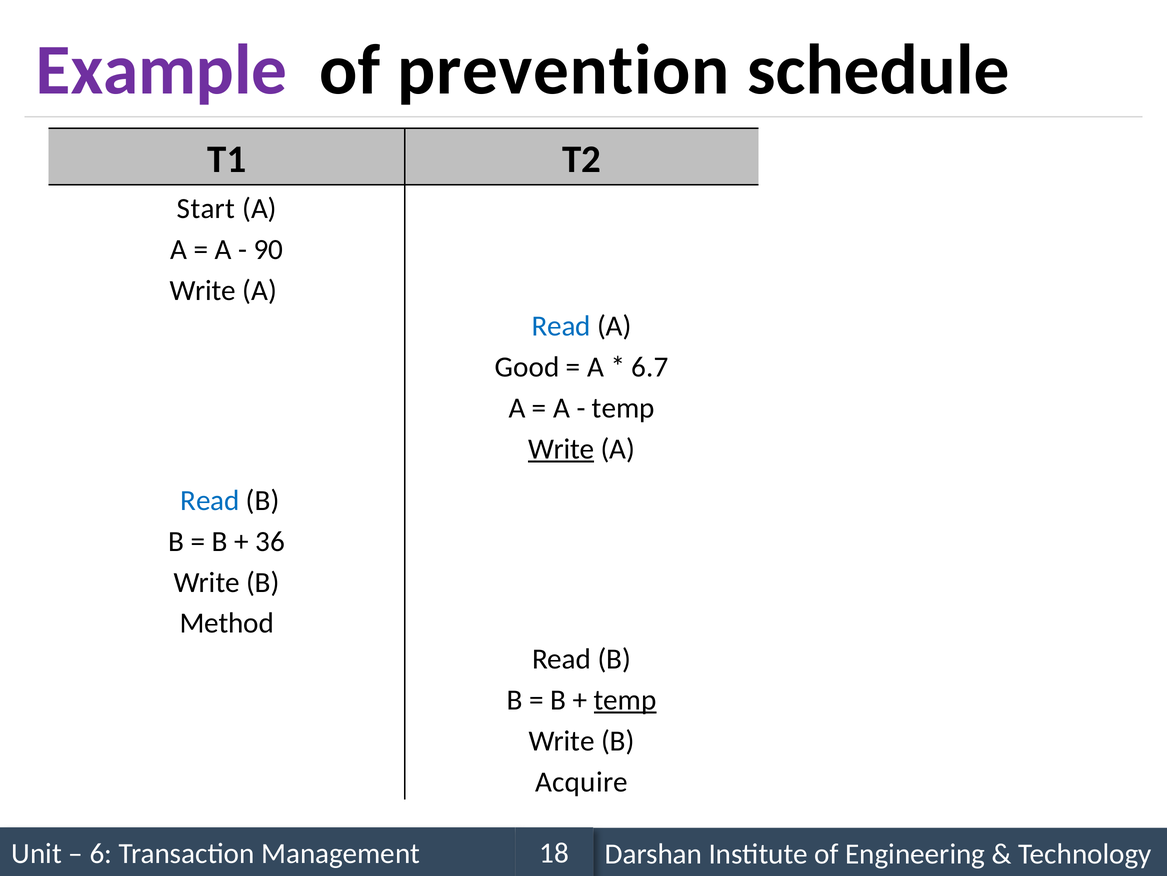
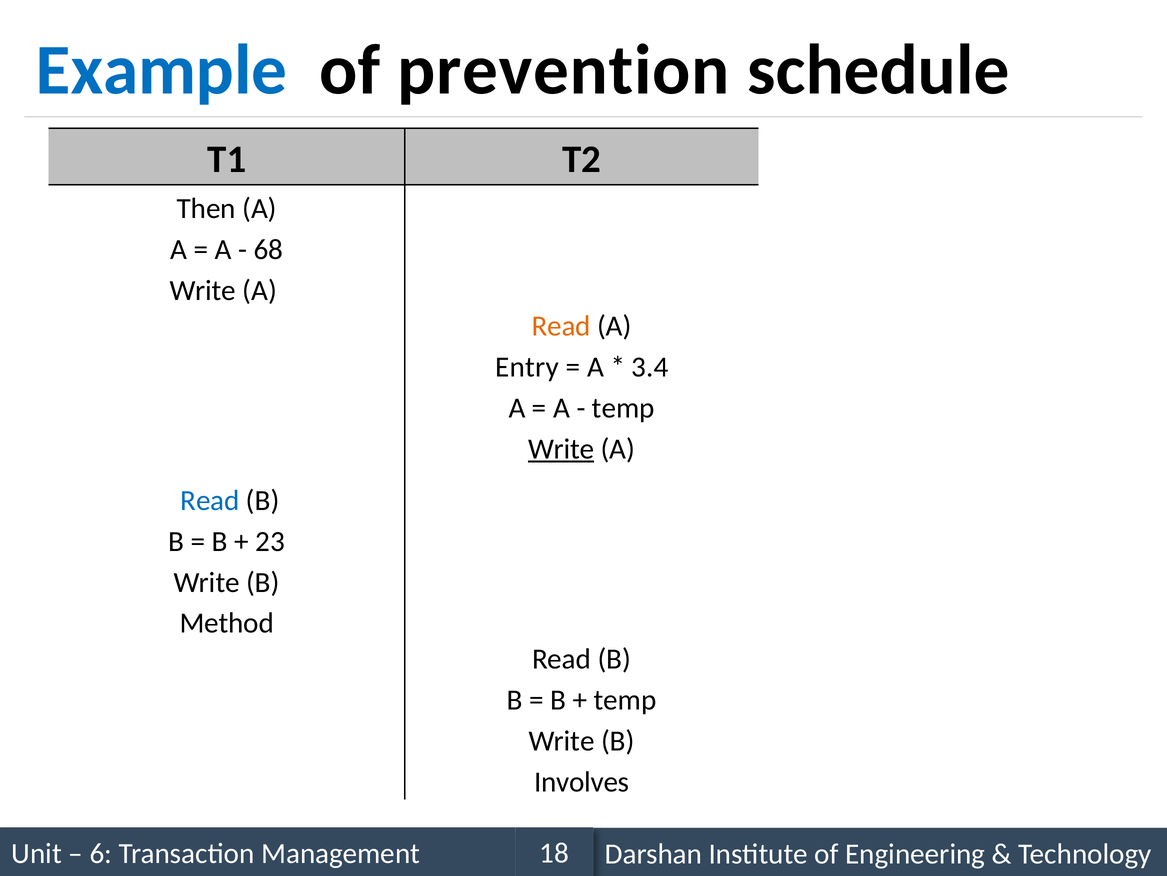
Example colour: purple -> blue (162, 70)
Start: Start -> Then (206, 208)
90: 90 -> 68 (268, 249)
Read colour: blue -> orange (561, 326)
Good: Good -> Entry (527, 367)
6.7: 6.7 -> 3.4 (650, 367)
36: 36 -> 23 (270, 541)
temp underline: present -> none (625, 699)
Acquire: Acquire -> Involves (582, 781)
